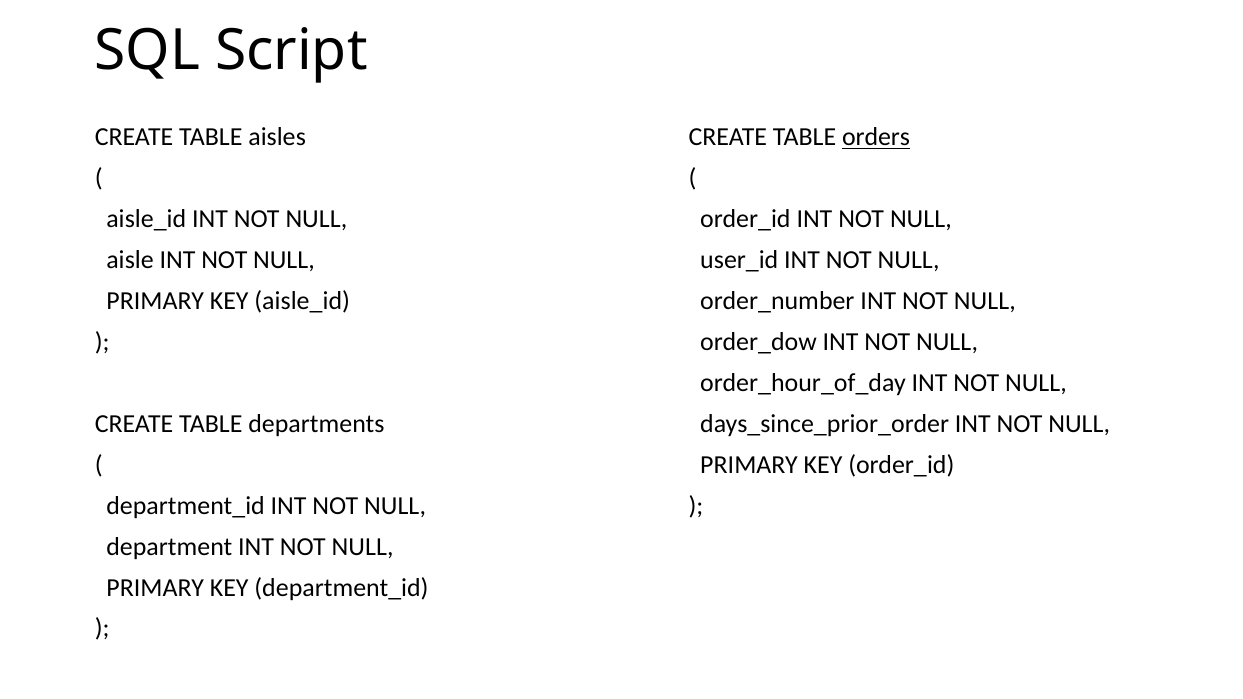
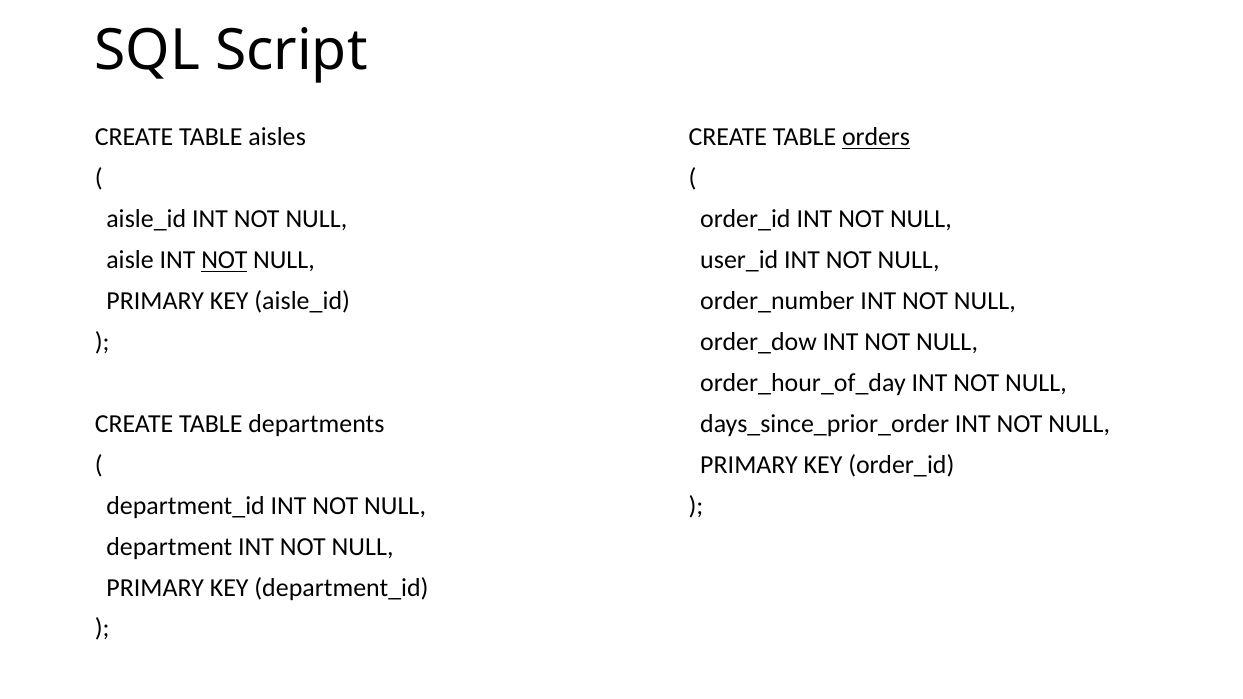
NOT underline: none -> present (224, 260)
